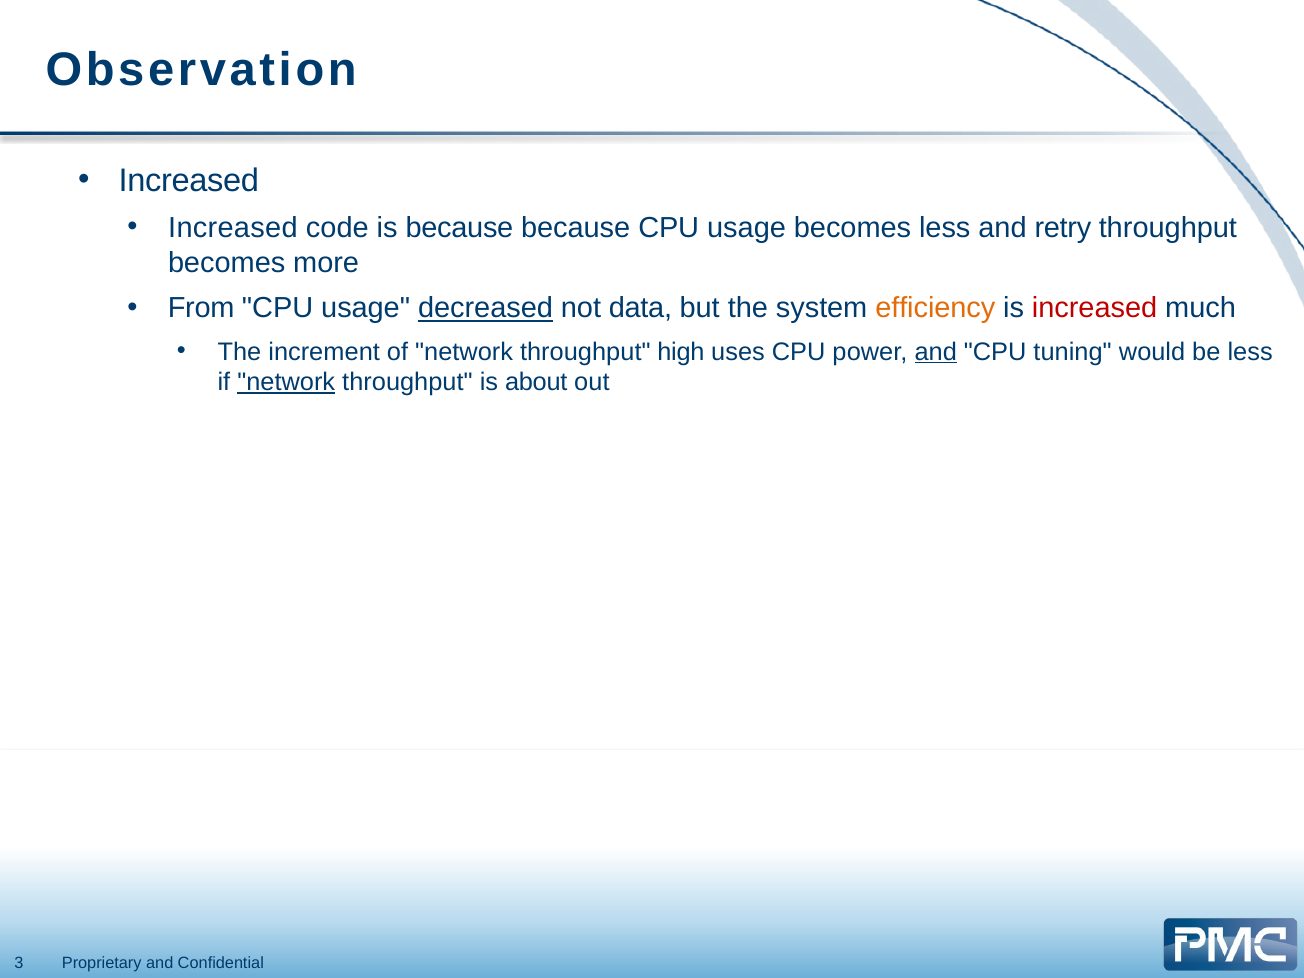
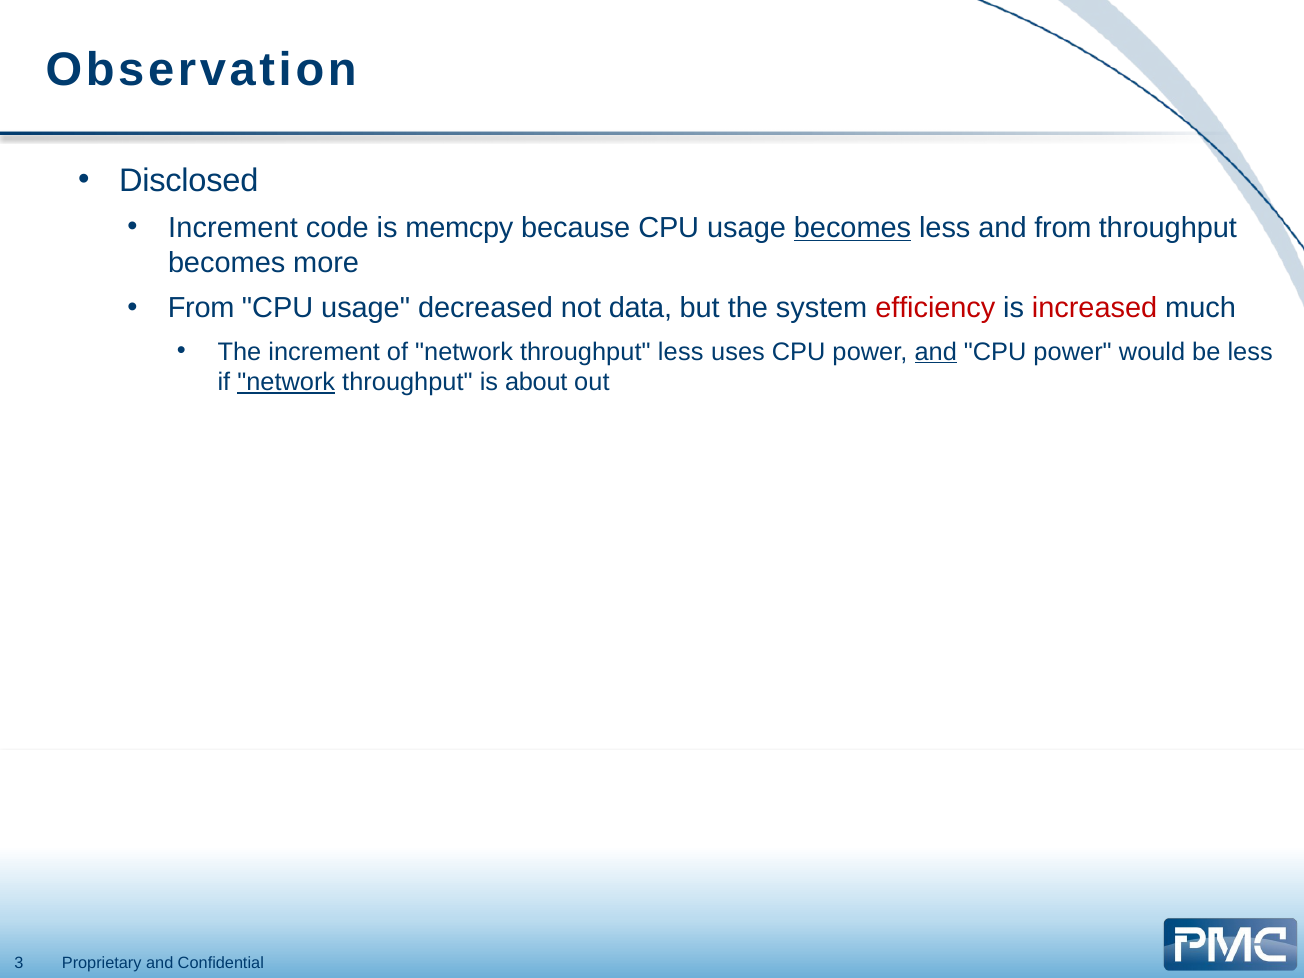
Increased: Increased -> Disclosed (189, 180)
Increased: Increased -> Increment (233, 228)
is because: because -> memcpy (459, 228)
becomes underline: none -> present (853, 228)
and retry: retry -> from (1063, 228)
decreased underline: present -> none (485, 308)
efficiency colour: orange -> red (935, 308)
throughput high: high -> less (681, 352)
tuning: tuning -> power (1073, 352)
